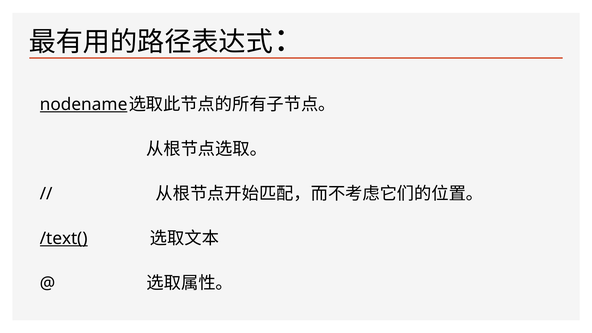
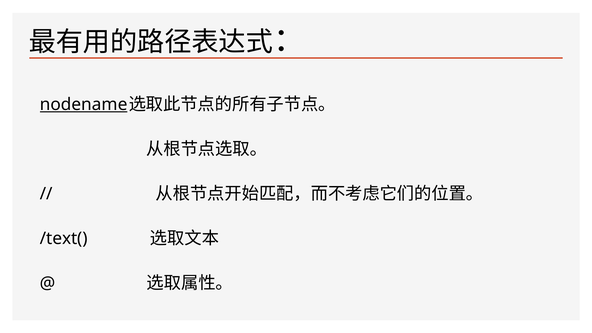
/text( underline: present -> none (64, 239)
